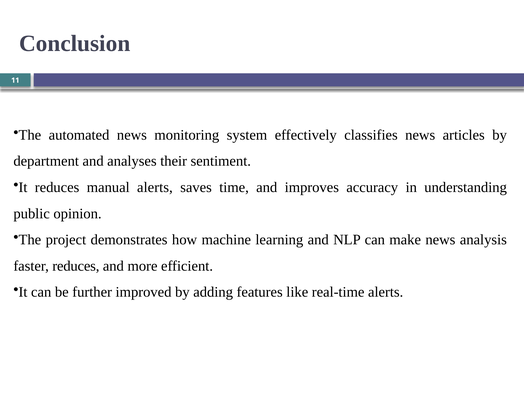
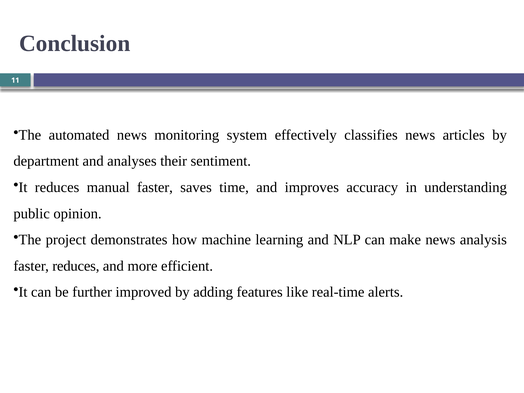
manual alerts: alerts -> faster (155, 187)
